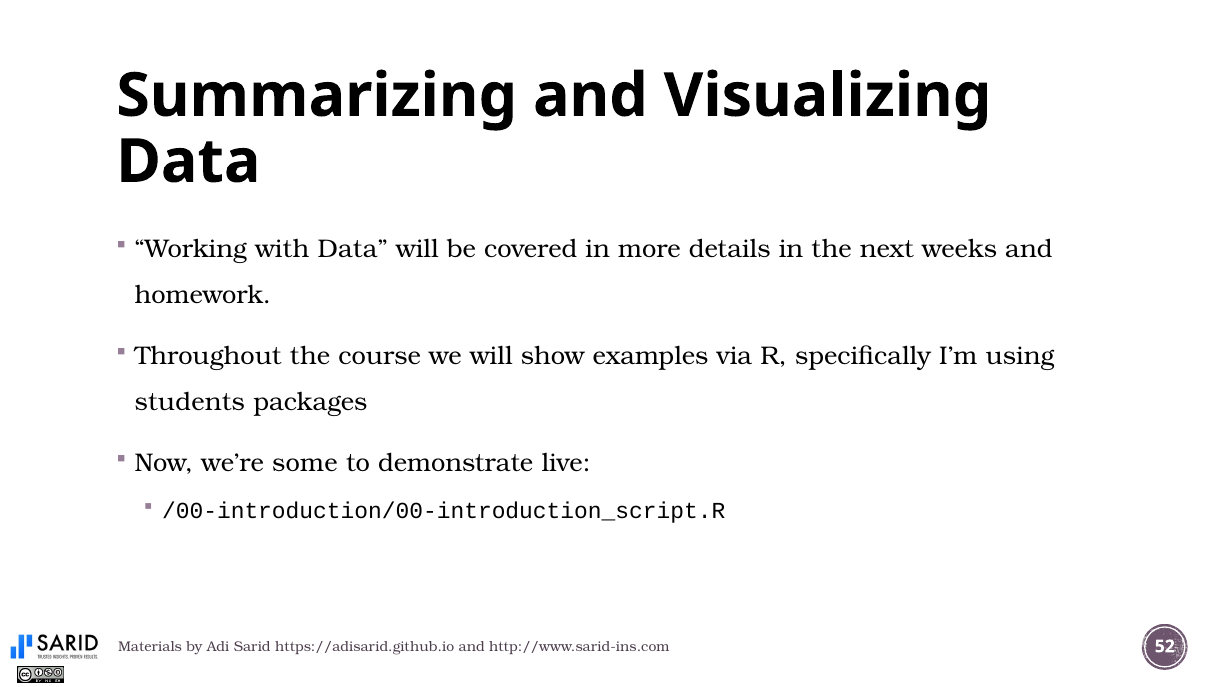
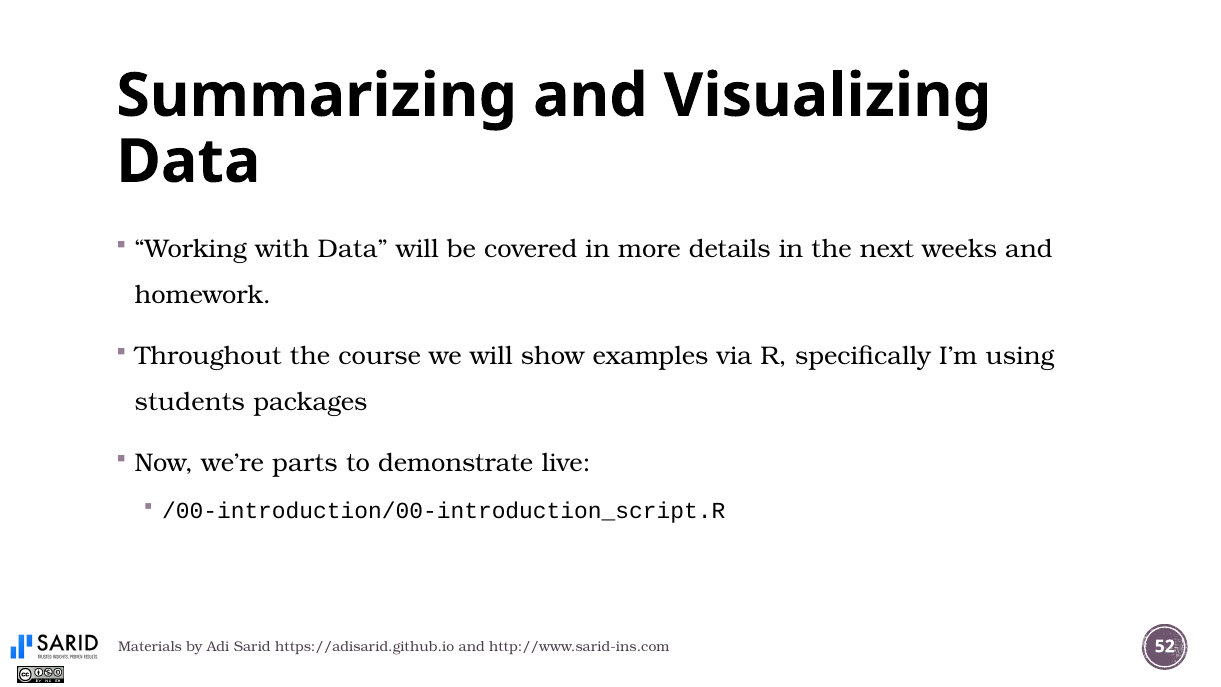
some: some -> parts (305, 463)
